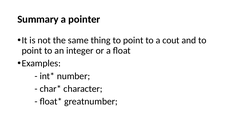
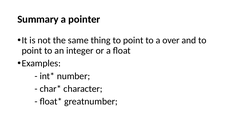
cout: cout -> over (171, 40)
